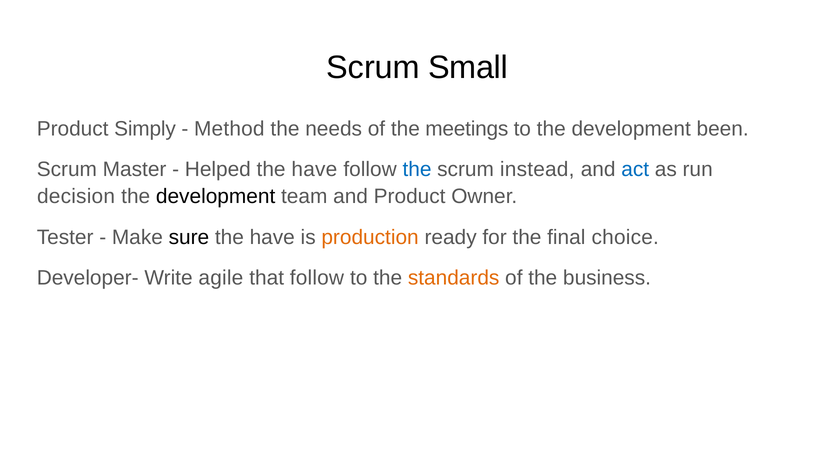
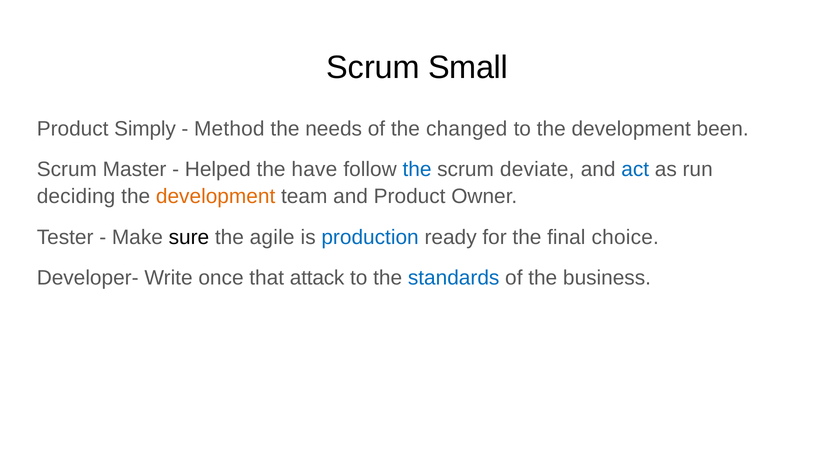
meetings: meetings -> changed (467, 129)
instead: instead -> deviate (537, 170)
decision: decision -> deciding (76, 196)
development colour: black -> orange (216, 196)
have: have -> agile (272, 237)
production colour: orange -> blue (370, 237)
agile: agile -> once (221, 278)
that follow: follow -> attack (317, 278)
standards colour: orange -> blue (454, 278)
